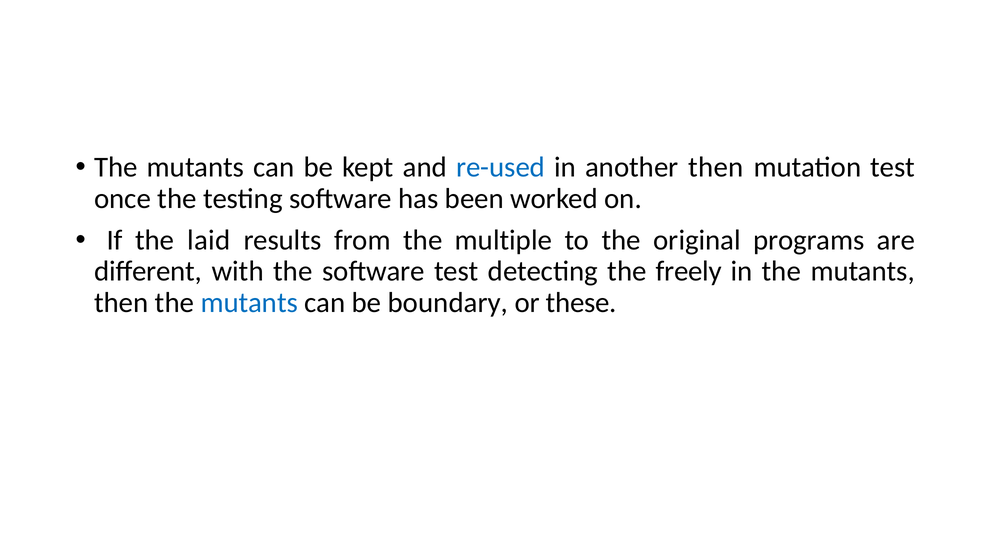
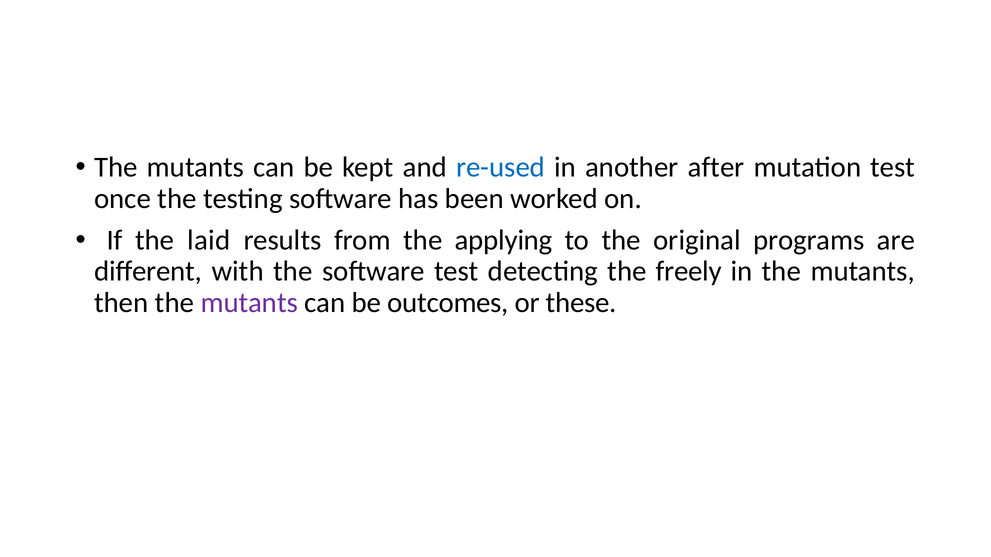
another then: then -> after (716, 168)
multiple: multiple -> applying (504, 240)
mutants colour: blue -> purple (249, 303)
boundary: boundary -> outcomes (448, 303)
